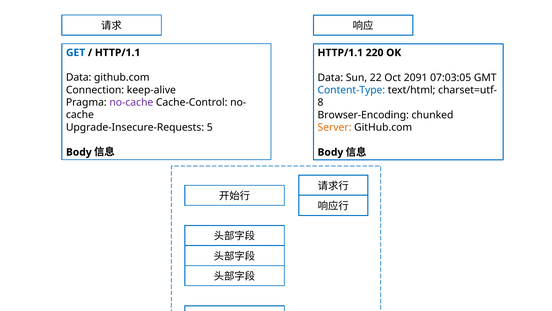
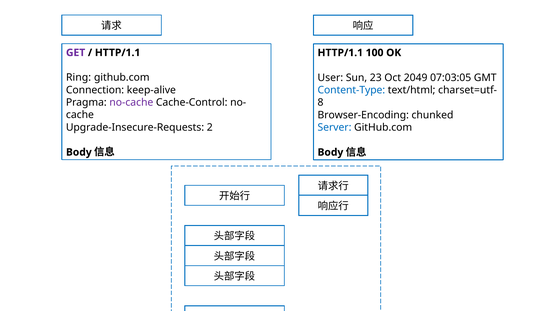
GET colour: blue -> purple (76, 53)
220: 220 -> 100 (375, 53)
Data: Data -> Ring (79, 77)
Data: Data -> User (330, 77)
22: 22 -> 23 (376, 77)
2091: 2091 -> 2049 (416, 77)
5: 5 -> 2 (210, 127)
Server colour: orange -> blue (335, 127)
